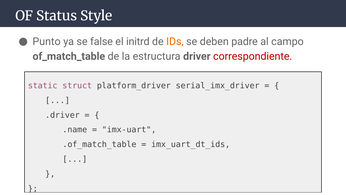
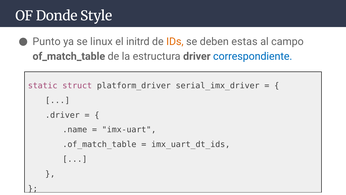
Status: Status -> Donde (57, 16)
false: false -> linux (101, 42)
padre: padre -> estas (244, 42)
correspondiente colour: red -> blue (253, 56)
